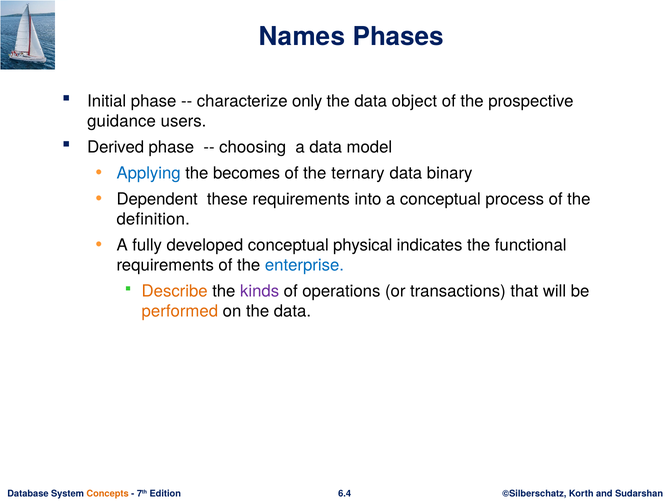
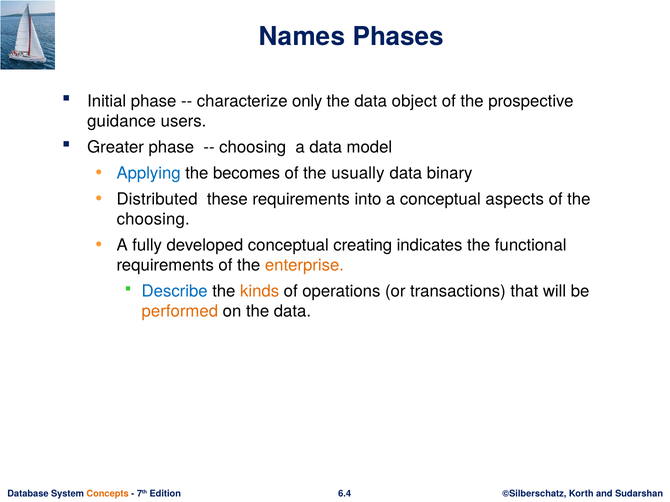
Derived: Derived -> Greater (116, 148)
ternary: ternary -> usually (358, 173)
Dependent: Dependent -> Distributed (157, 199)
process: process -> aspects (515, 199)
definition: definition -> choosing (153, 220)
physical: physical -> creating (363, 245)
enterprise colour: blue -> orange (304, 266)
Describe colour: orange -> blue (175, 292)
kinds colour: purple -> orange (260, 292)
